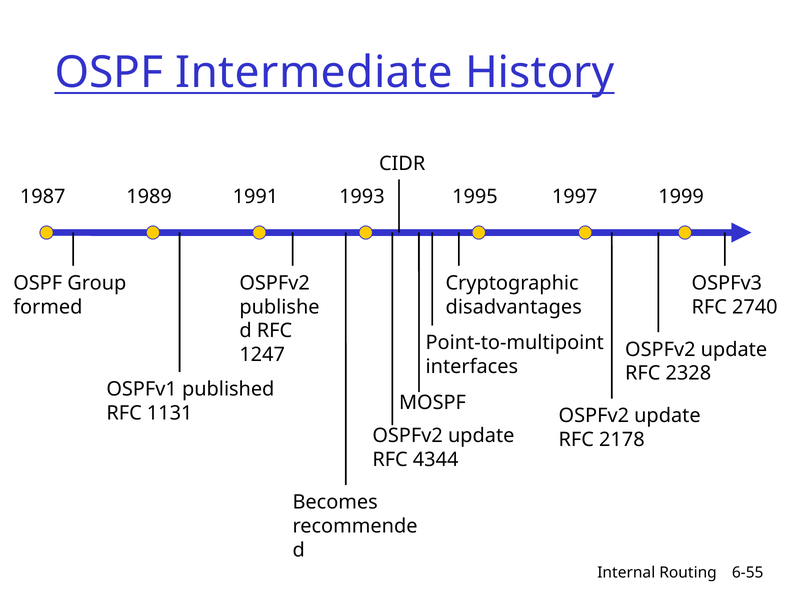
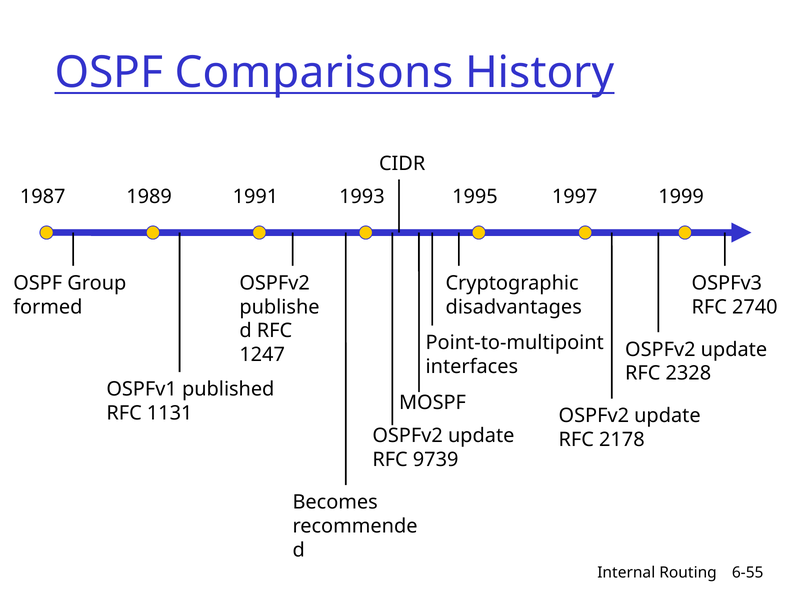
Intermediate: Intermediate -> Comparisons (314, 73)
4344: 4344 -> 9739 (436, 460)
